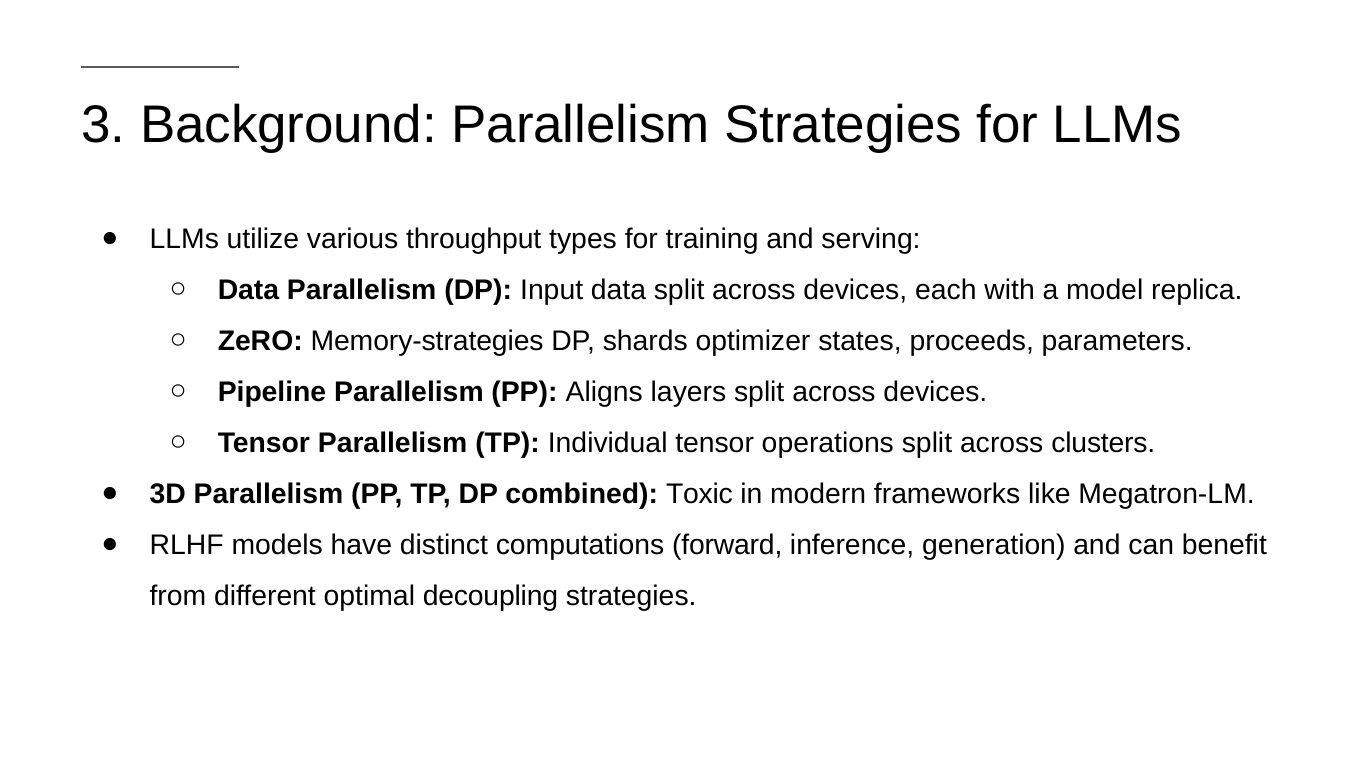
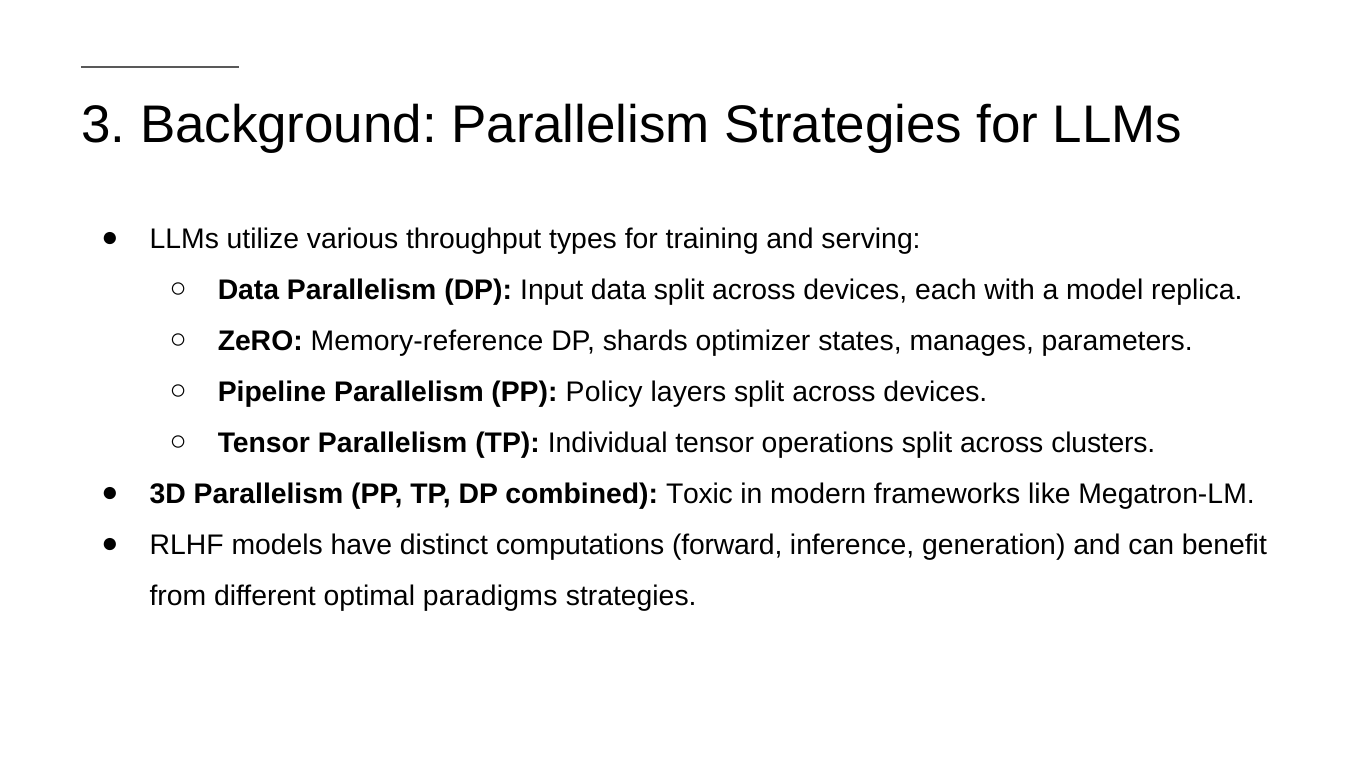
Memory-strategies: Memory-strategies -> Memory-reference (427, 341)
proceeds: proceeds -> manages (972, 341)
Aligns: Aligns -> Policy (604, 392)
decoupling: decoupling -> paradigms (490, 596)
